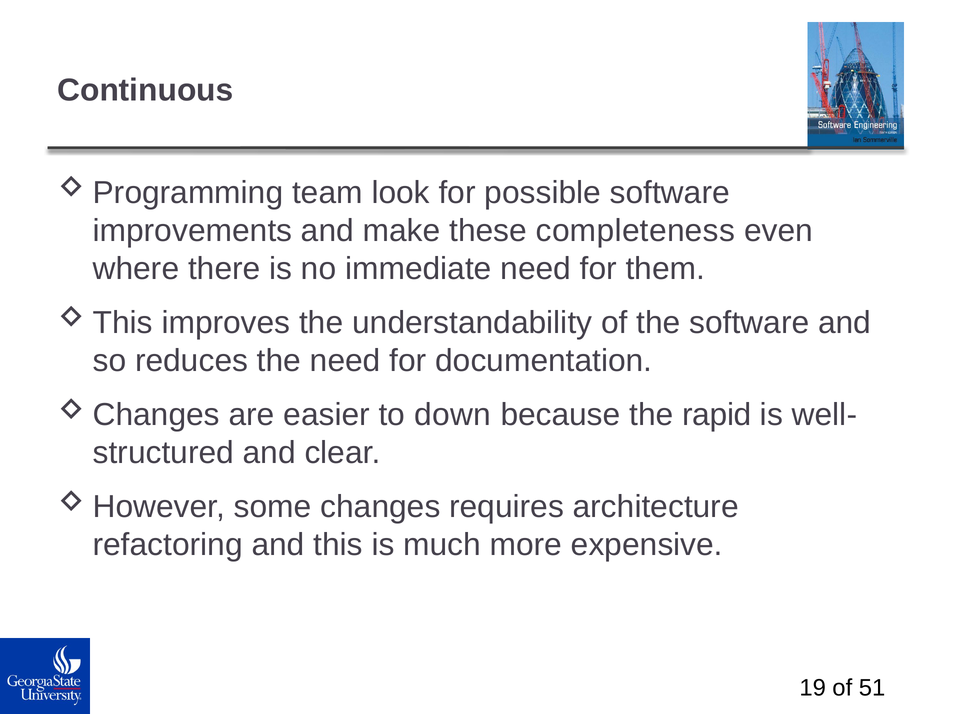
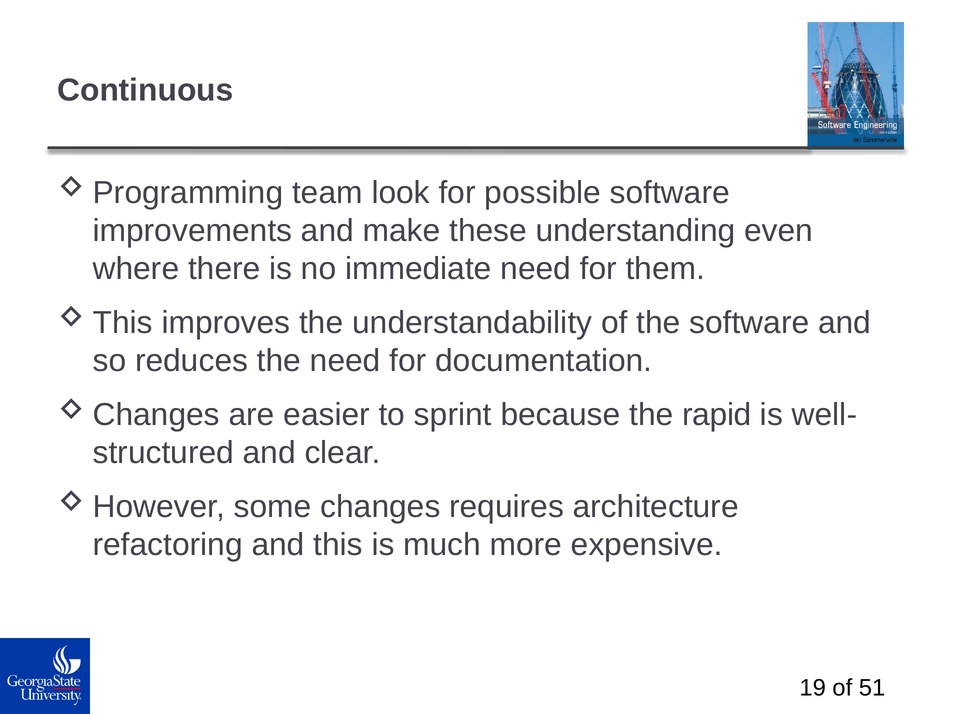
completeness: completeness -> understanding (636, 231)
down: down -> sprint (453, 415)
